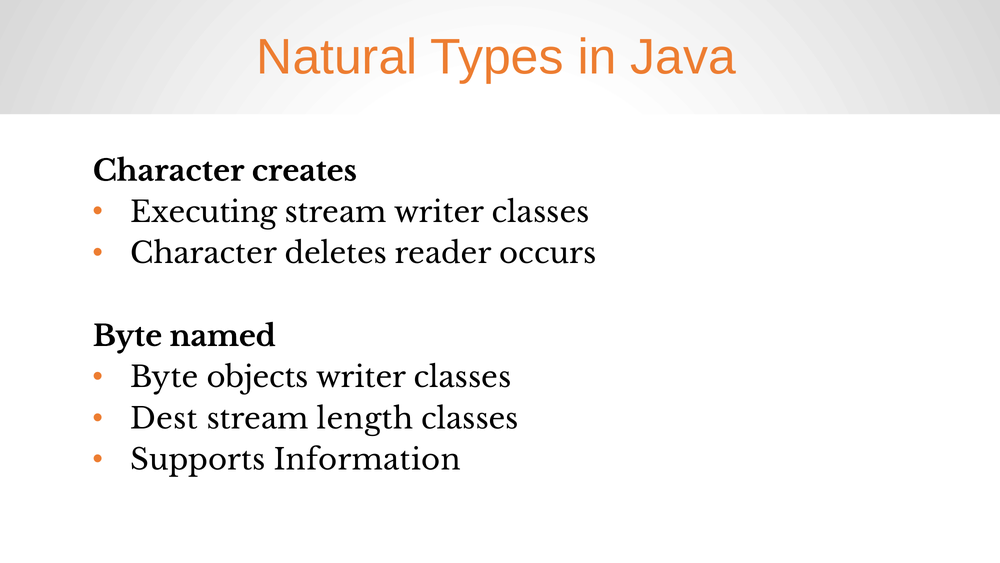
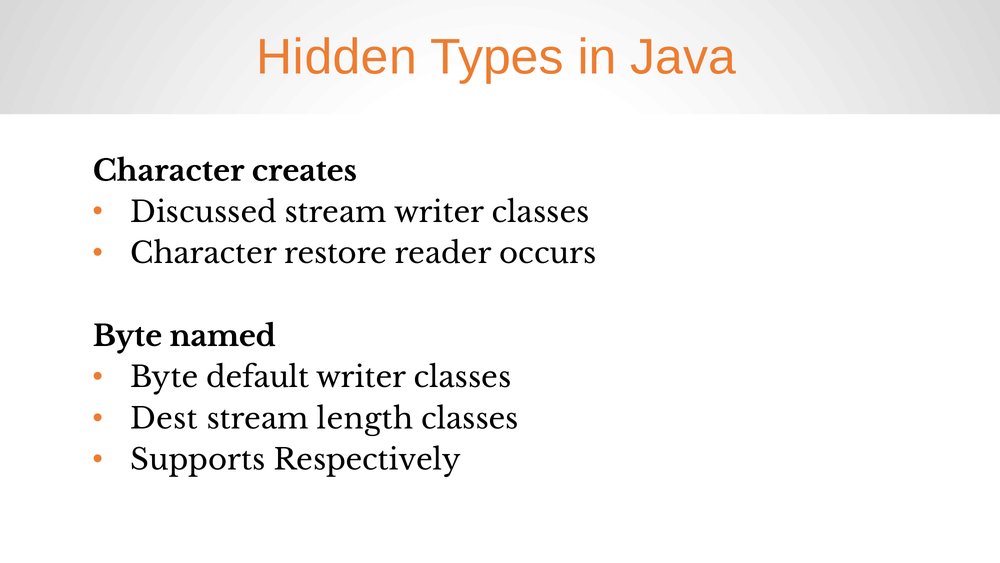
Natural: Natural -> Hidden (337, 57)
Executing: Executing -> Discussed (204, 212)
deletes: deletes -> restore (336, 253)
objects: objects -> default (258, 377)
Information: Information -> Respectively (367, 460)
